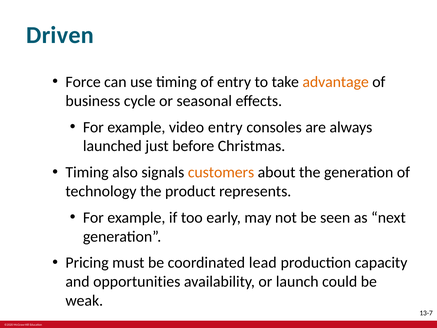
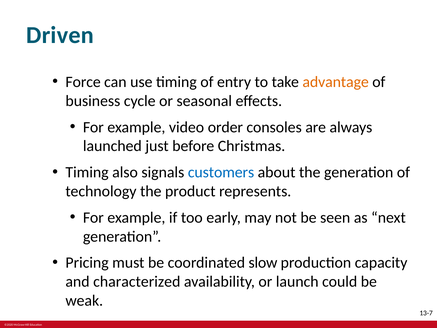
video entry: entry -> order (225, 127)
customers colour: orange -> blue (221, 172)
lead: lead -> slow (263, 262)
opportunities: opportunities -> characterized (137, 281)
